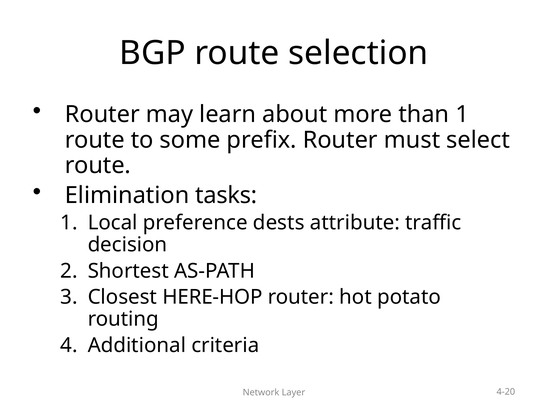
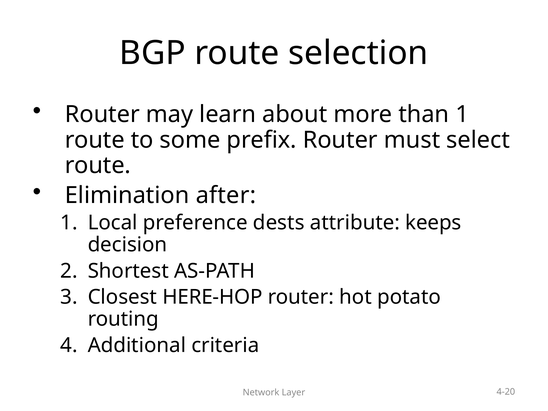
tasks: tasks -> after (226, 195)
traffic: traffic -> keeps (433, 223)
